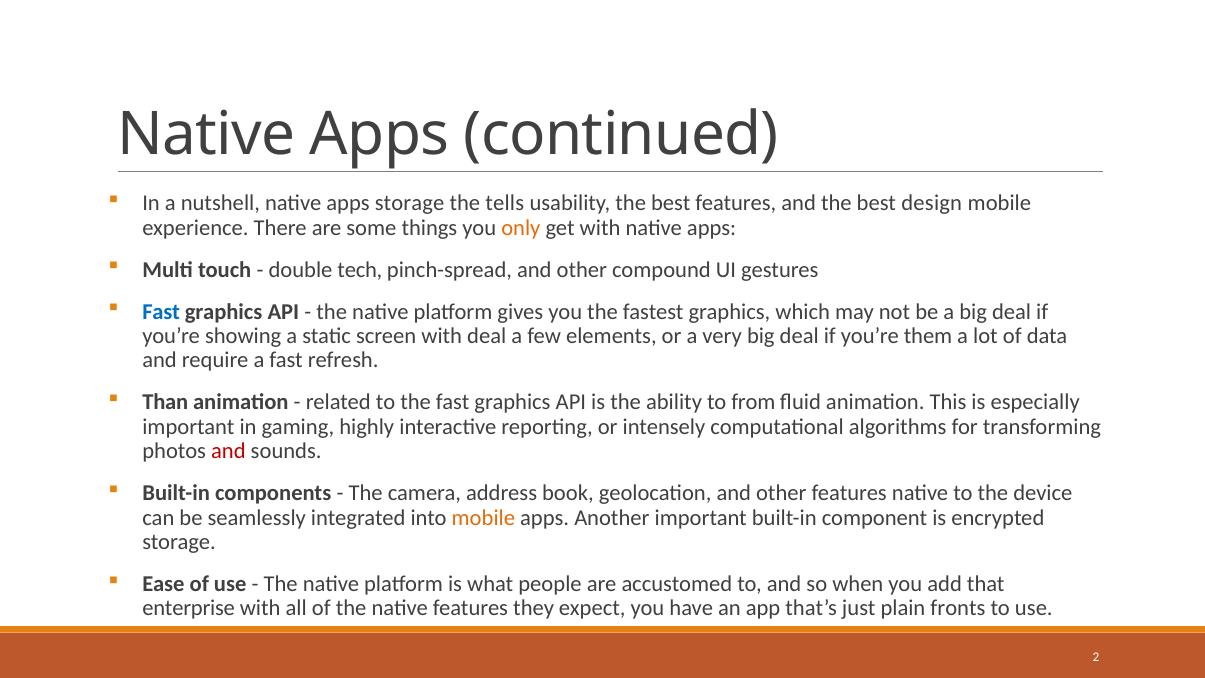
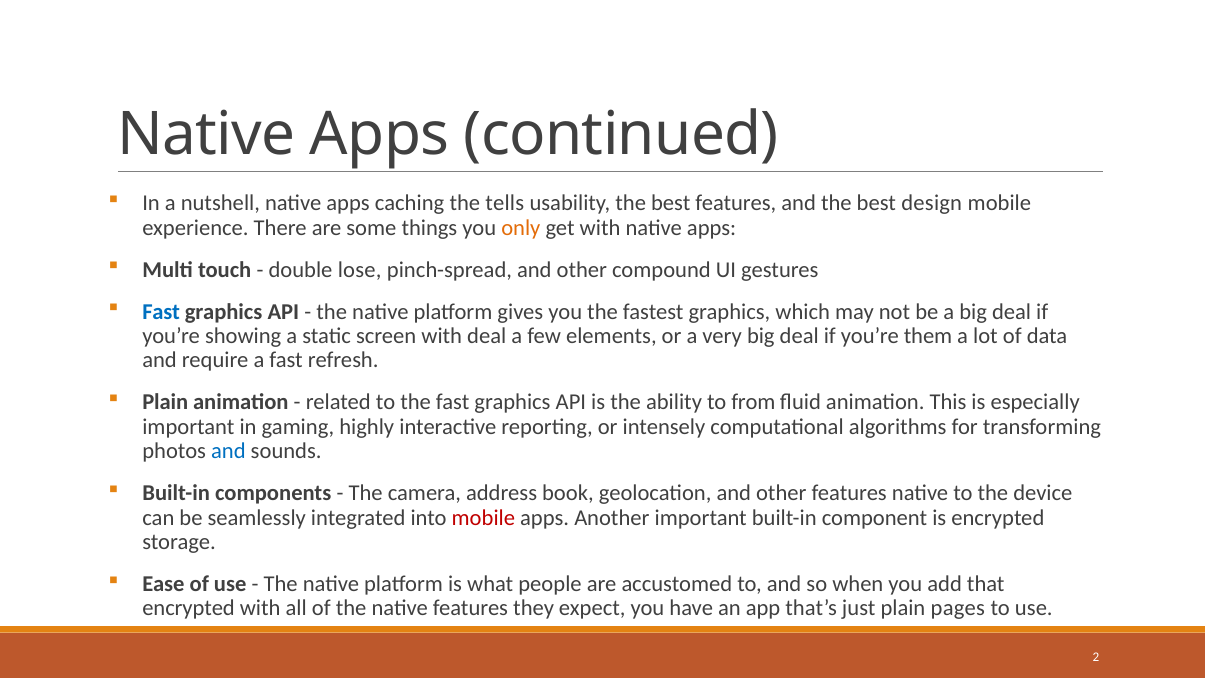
apps storage: storage -> caching (410, 203)
tech: tech -> lose (360, 270)
Than: Than -> Plain (165, 402)
and colour: red -> blue (228, 451)
mobile colour: orange -> red (483, 517)
enterprise: enterprise -> encrypted (189, 608)
fronts: fronts -> pages (958, 608)
